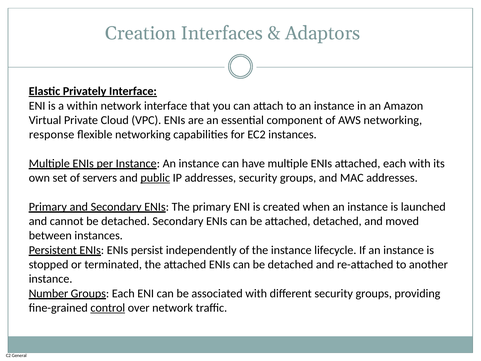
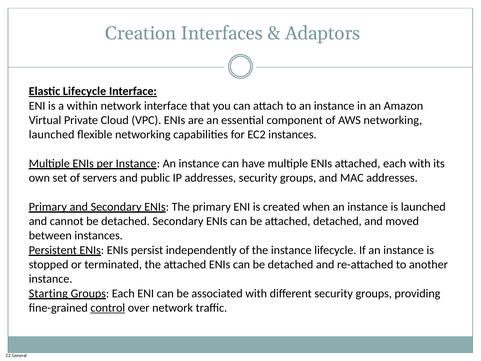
Elastic Privately: Privately -> Lifecycle (85, 91)
response: response -> launched (52, 134)
public underline: present -> none (155, 178)
Number: Number -> Starting (48, 293)
